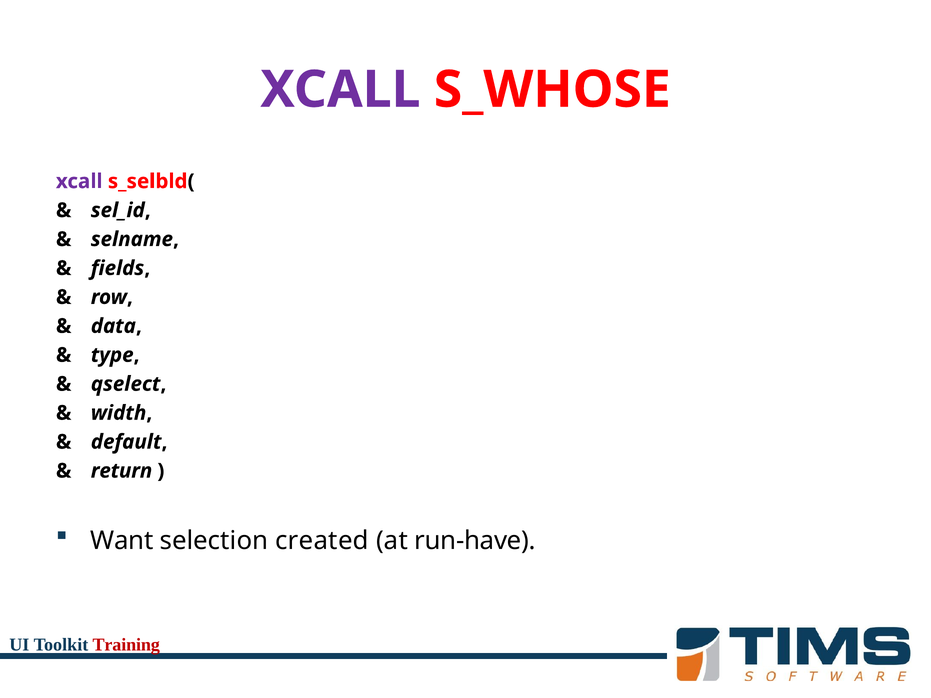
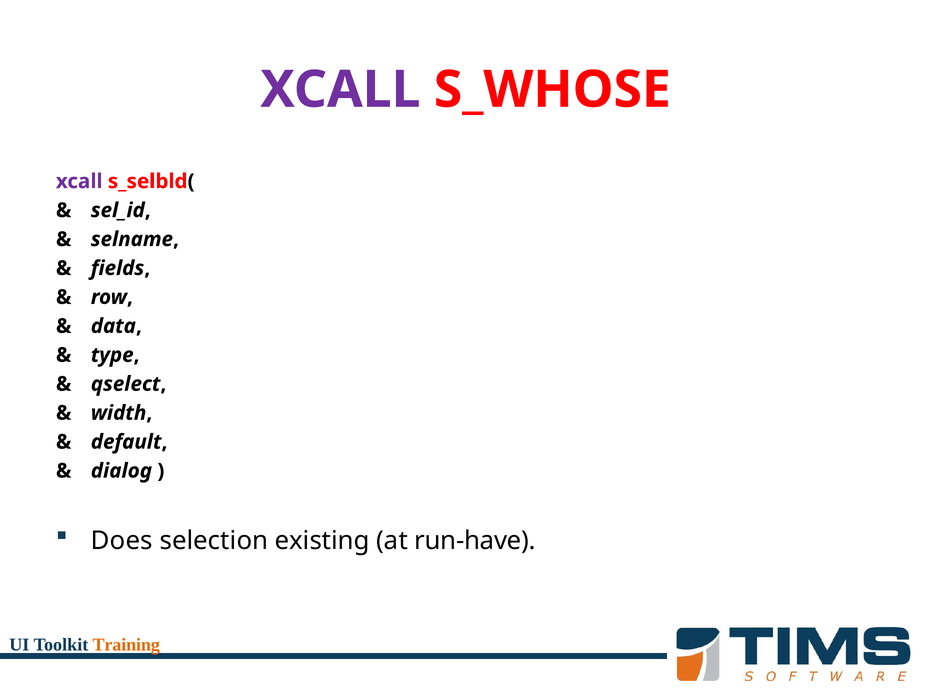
return: return -> dialog (121, 471)
Want: Want -> Does (122, 541)
created: created -> existing (322, 541)
Training colour: red -> orange (126, 645)
